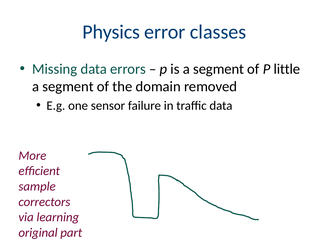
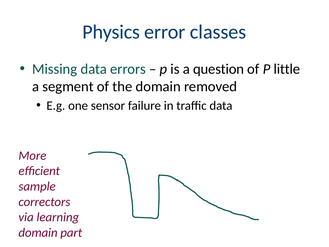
is a segment: segment -> question (219, 69)
original: original -> domain (38, 232)
